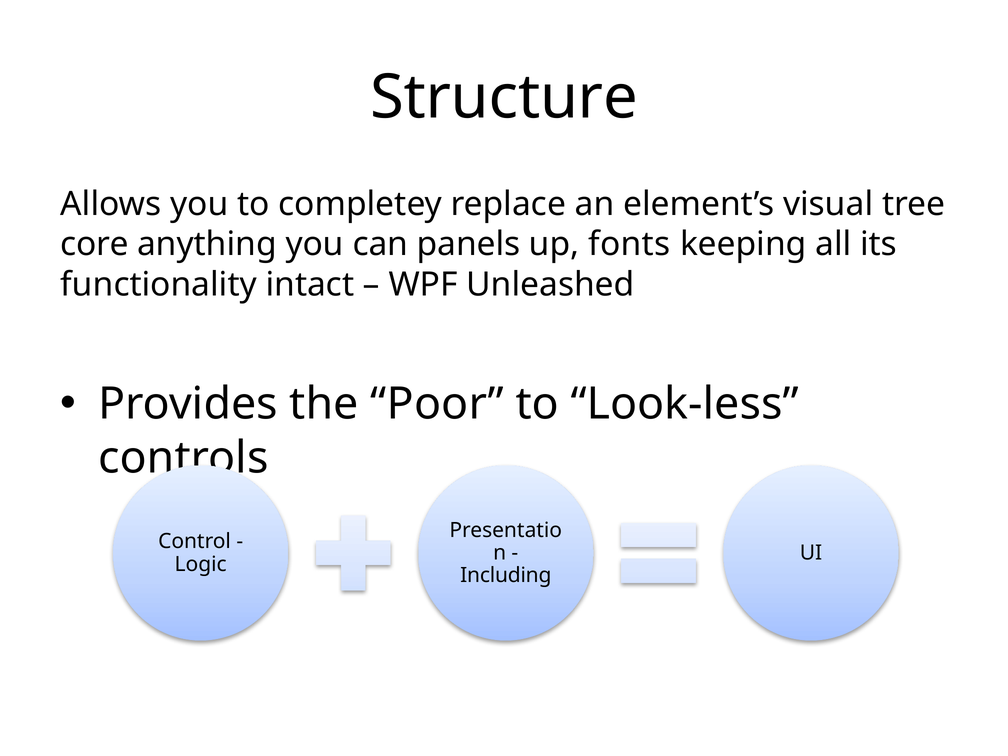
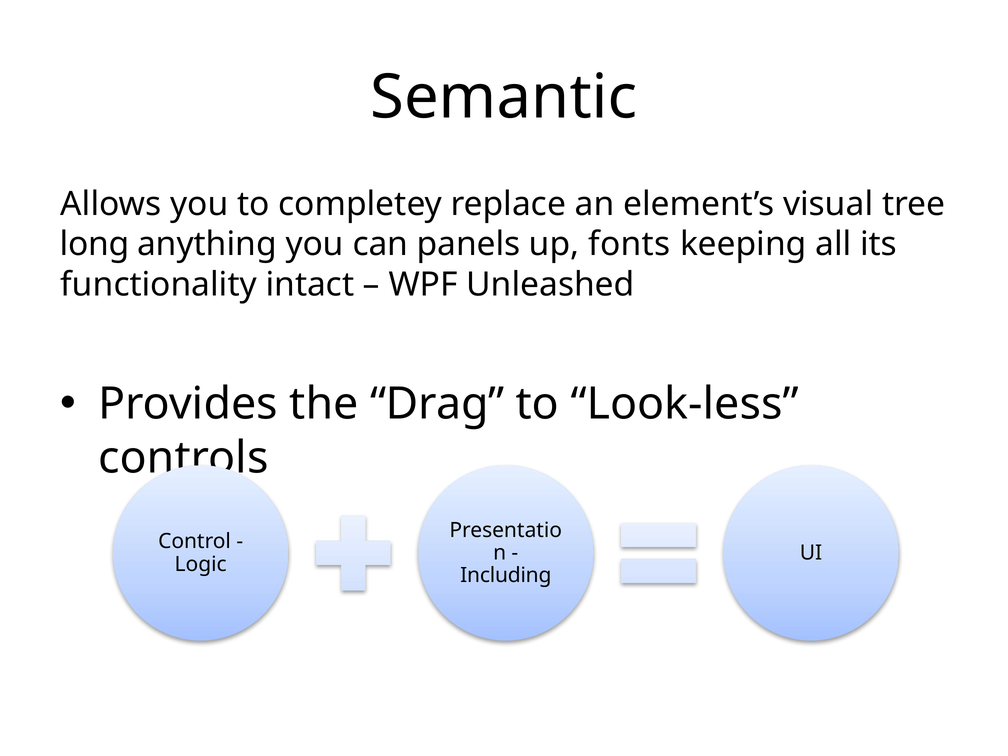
Structure: Structure -> Semantic (504, 98)
core: core -> long (95, 244)
Poor: Poor -> Drag (437, 404)
